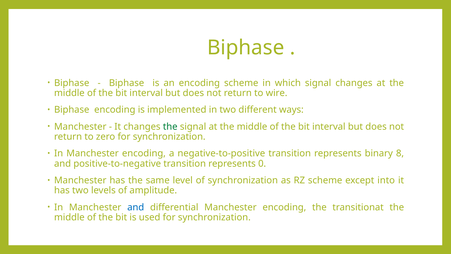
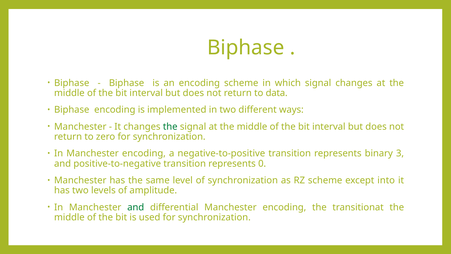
wire: wire -> data (277, 93)
8: 8 -> 3 (400, 153)
and colour: blue -> green (136, 207)
